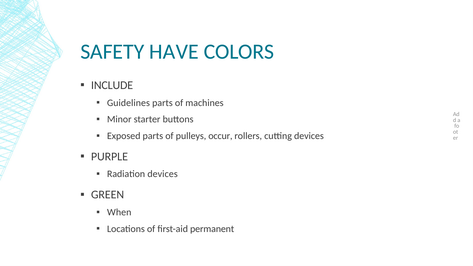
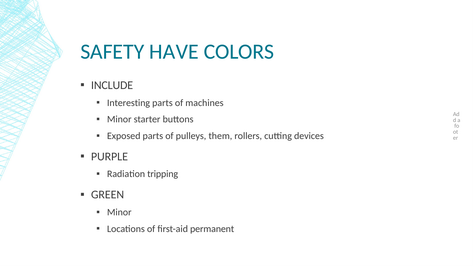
Guidelines: Guidelines -> Interesting (129, 103)
occur: occur -> them (220, 136)
Radiation devices: devices -> tripping (163, 174)
When: When -> Minor (119, 212)
